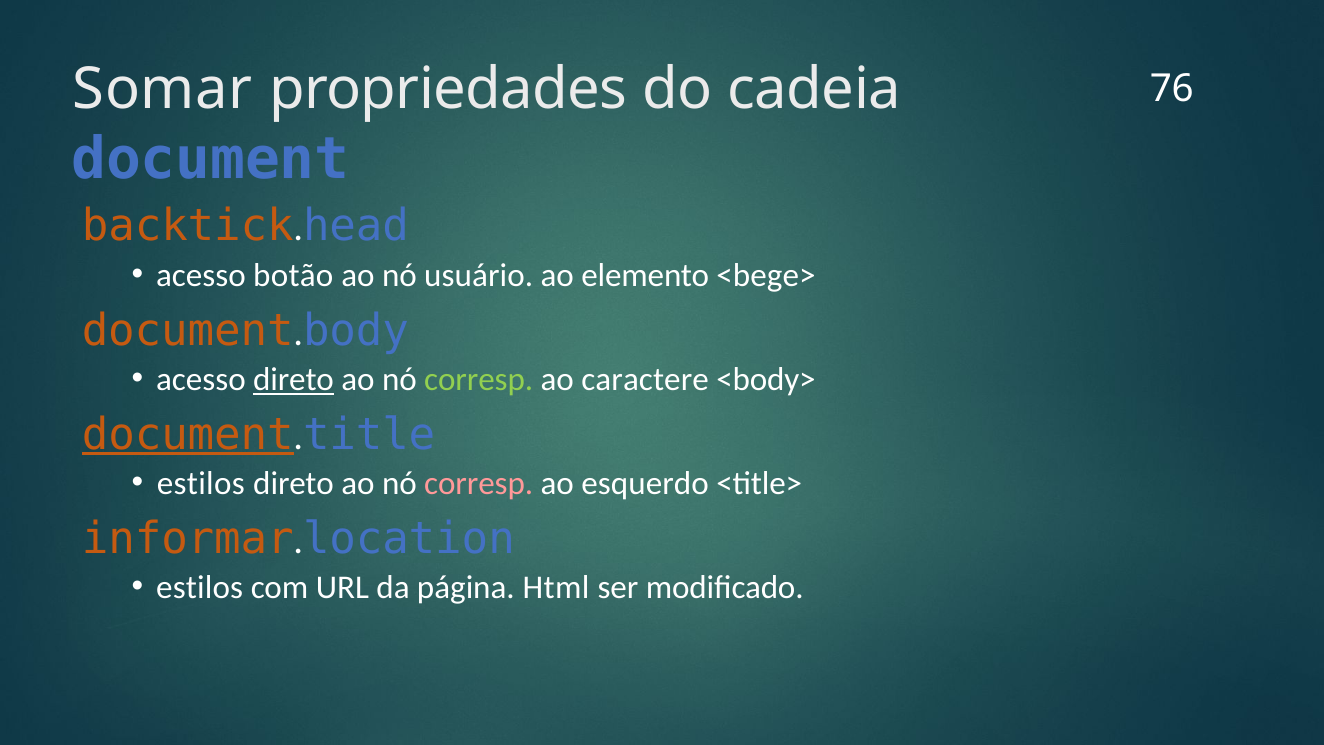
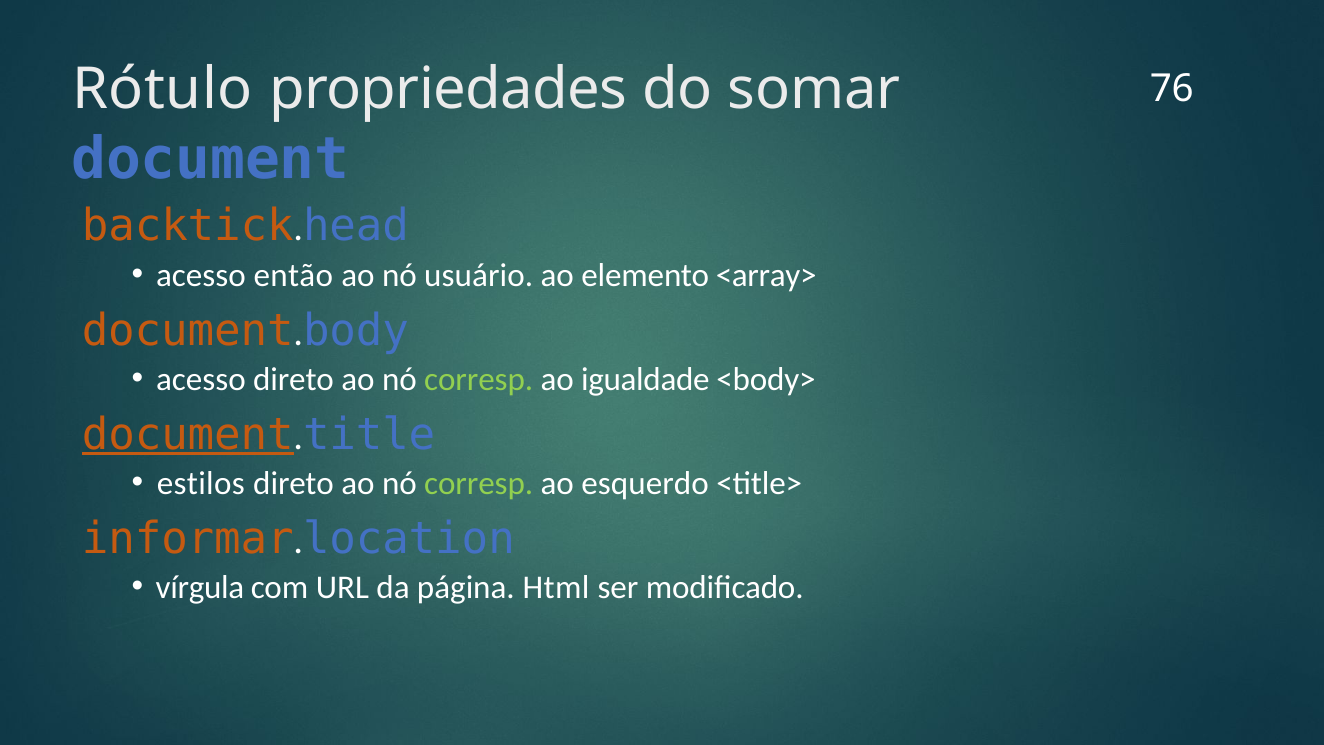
Somar: Somar -> Rótulo (163, 89)
cadeia: cadeia -> somar (814, 89)
botão: botão -> então (293, 275)
<bege>: <bege> -> <array> (766, 275)
direto underline: present -> none (294, 379)
caractere: caractere -> igualdade (645, 379)
corresp colour: pink -> light green (479, 484)
estilos: estilos -> vírgula (200, 588)
